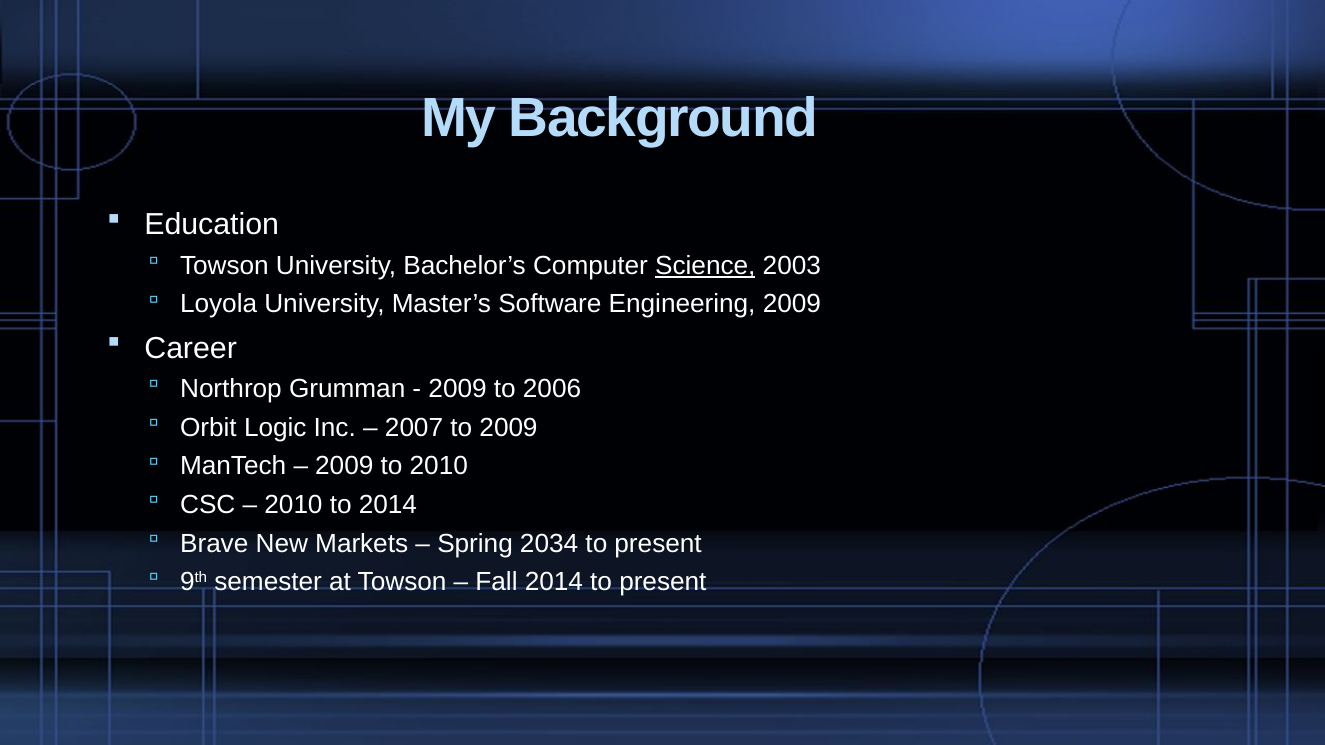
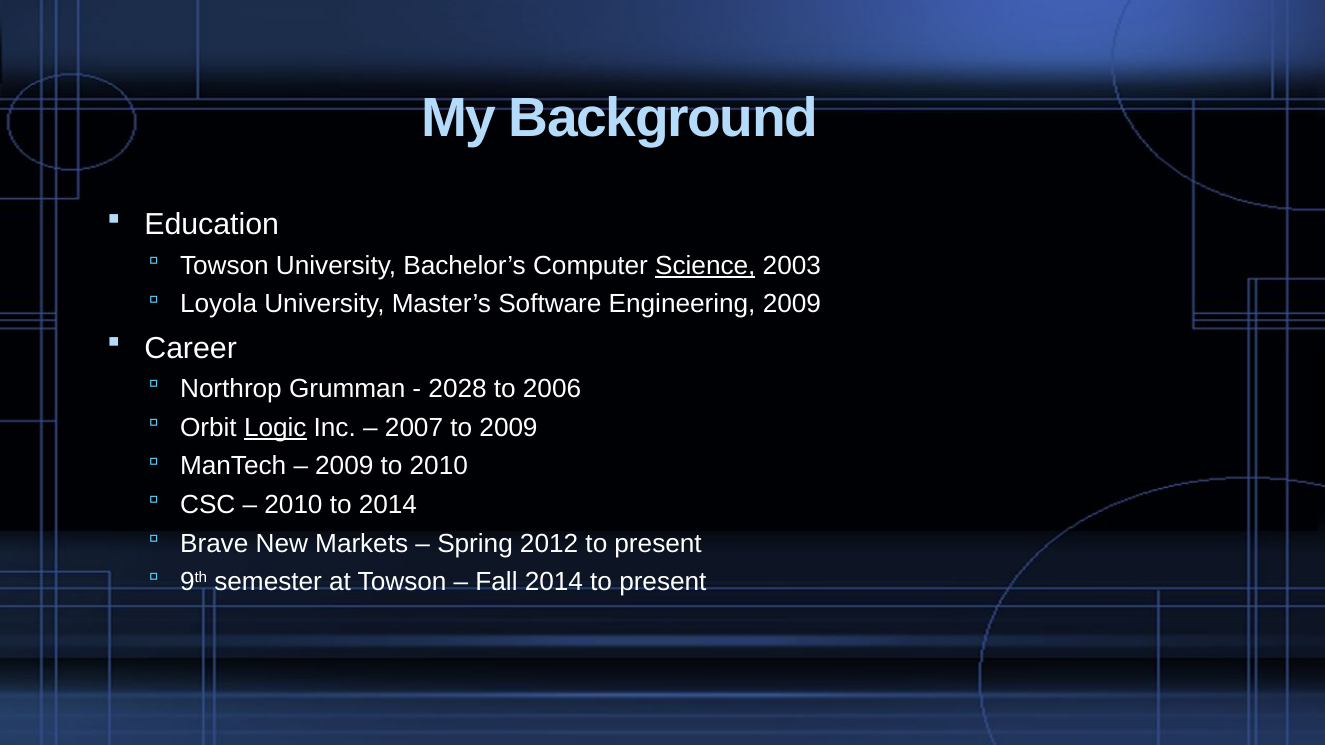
2009: 2009 -> 2028 (458, 389)
Logic underline: none -> present (275, 428)
2034: 2034 -> 2012 (549, 544)
